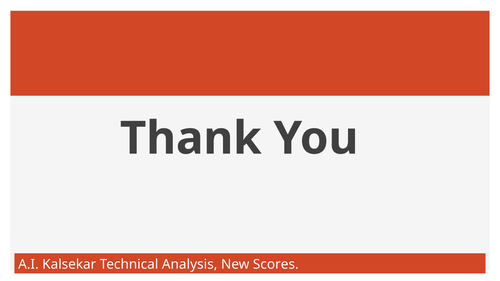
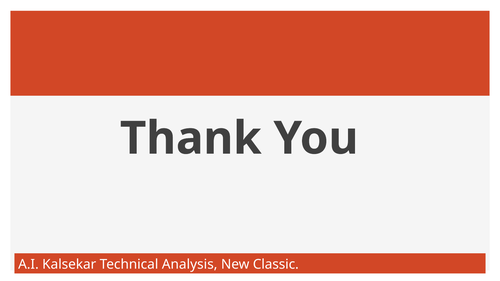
Scores: Scores -> Classic (276, 265)
